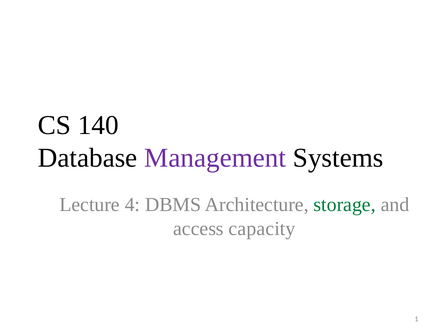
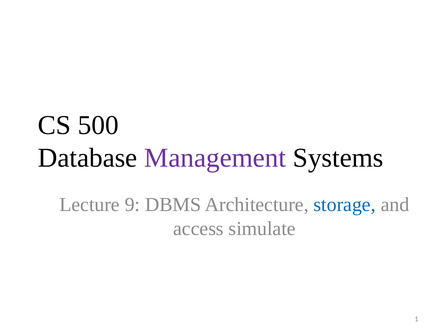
140: 140 -> 500 (98, 125)
4: 4 -> 9 (132, 205)
storage colour: green -> blue (345, 205)
capacity: capacity -> simulate (262, 228)
